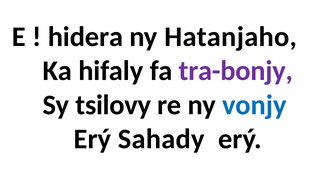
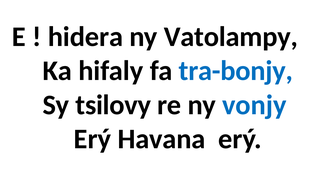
Hatanjaho: Hatanjaho -> Vatolampy (231, 37)
tra-bonjy colour: purple -> blue (236, 71)
Sahady: Sahady -> Havana (161, 139)
